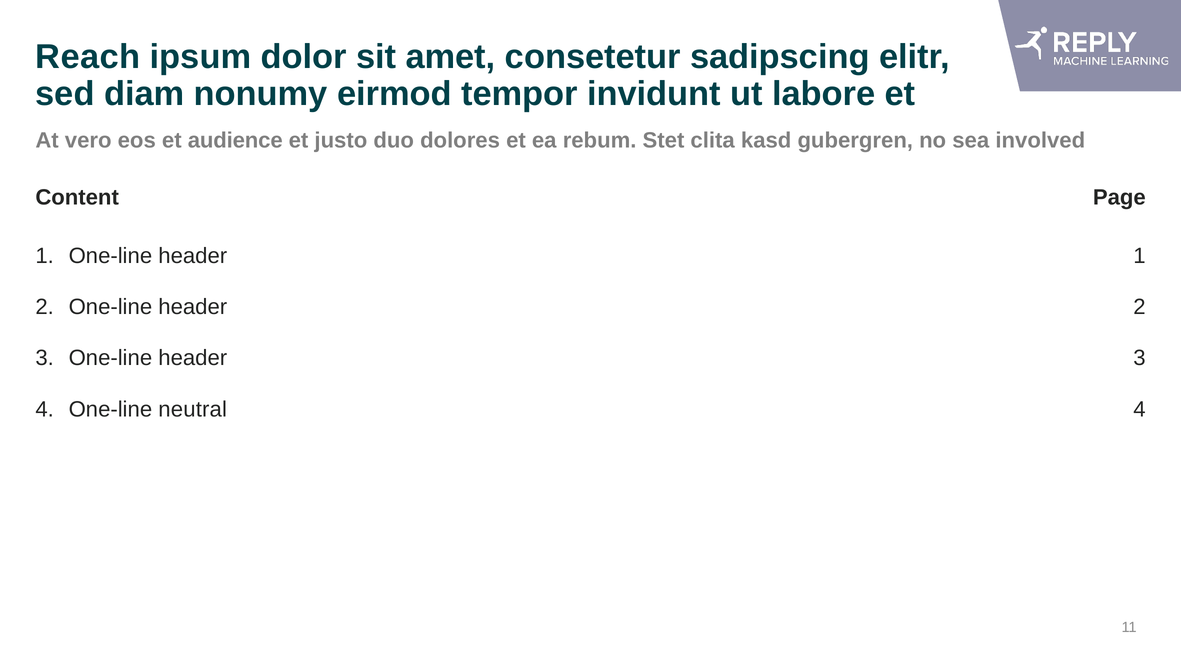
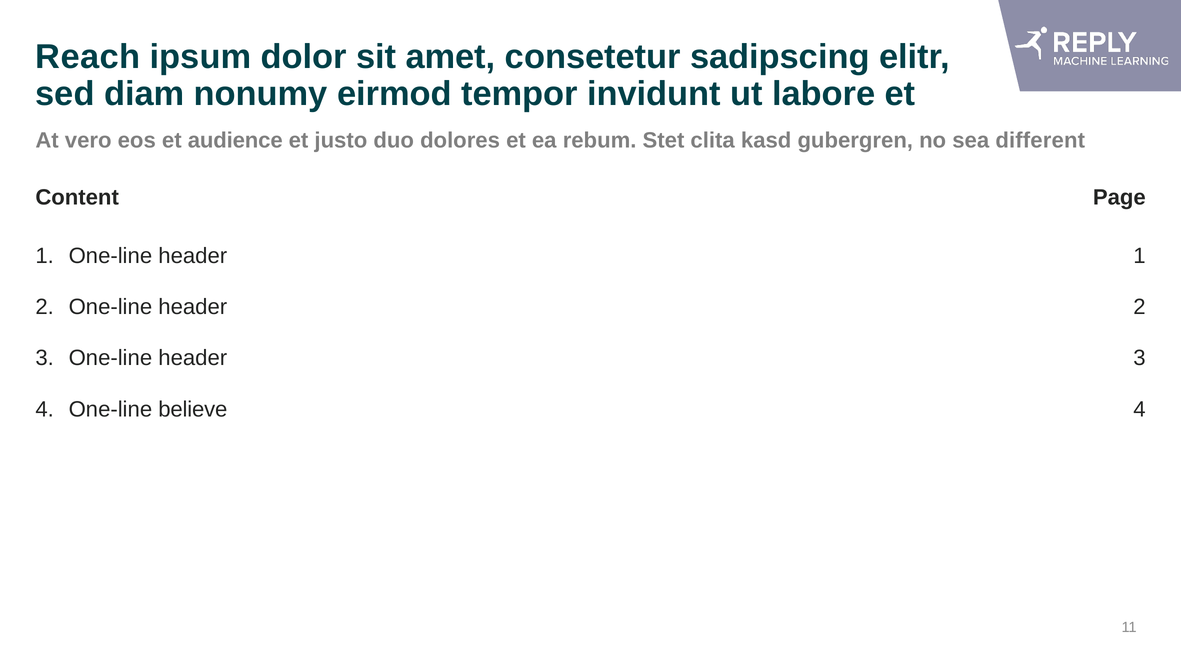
involved: involved -> different (1040, 141)
neutral: neutral -> believe (193, 409)
